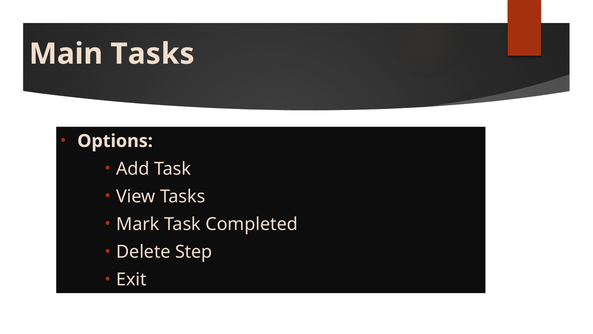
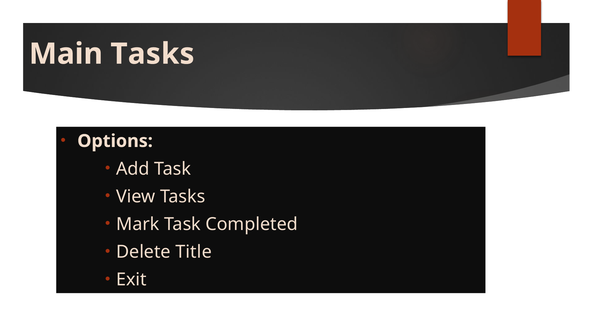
Step: Step -> Title (194, 252)
